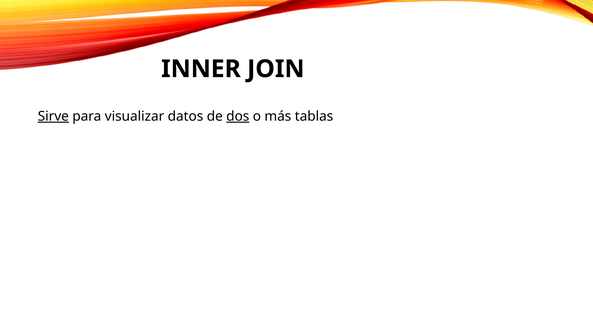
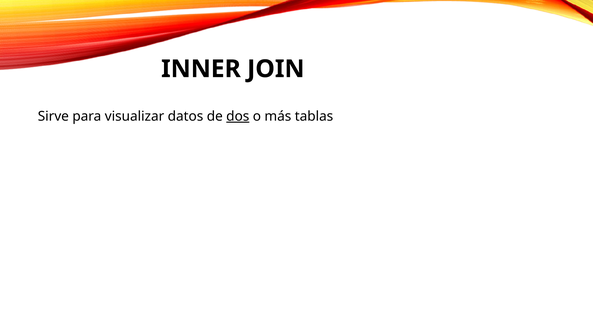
Sirve underline: present -> none (53, 116)
